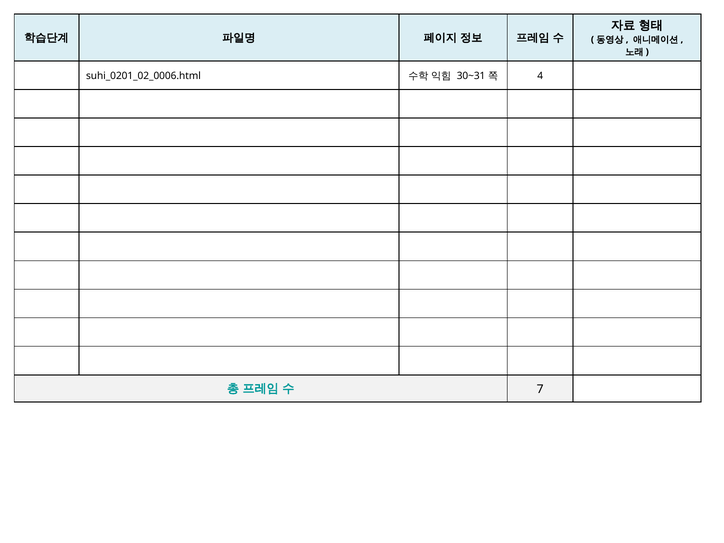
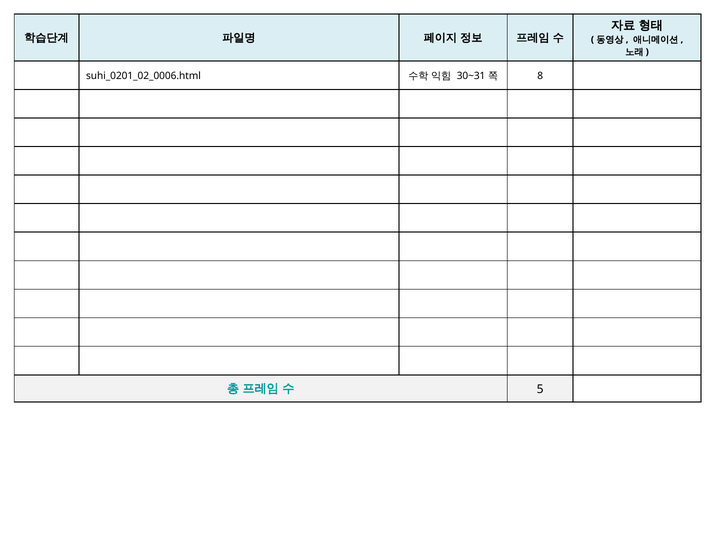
4: 4 -> 8 (540, 76)
7: 7 -> 5 (540, 389)
